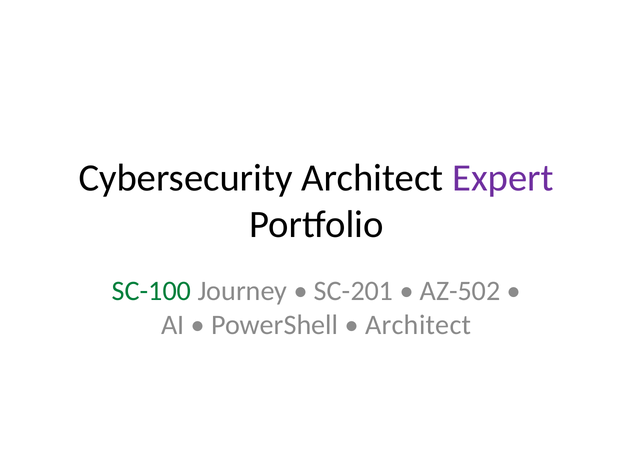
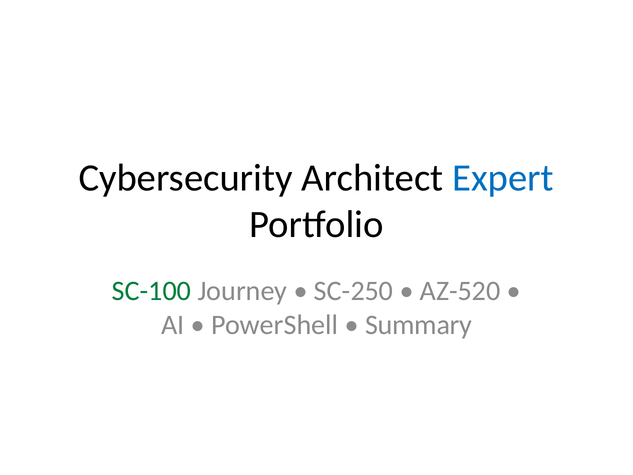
Expert colour: purple -> blue (503, 178)
SC-201: SC-201 -> SC-250 (354, 291)
AZ-502: AZ-502 -> AZ-520 (460, 291)
Architect: Architect -> Summary (418, 325)
